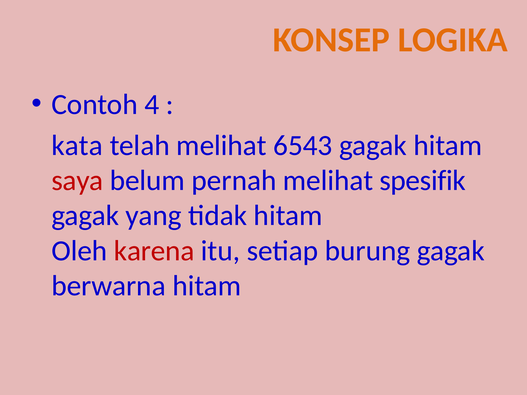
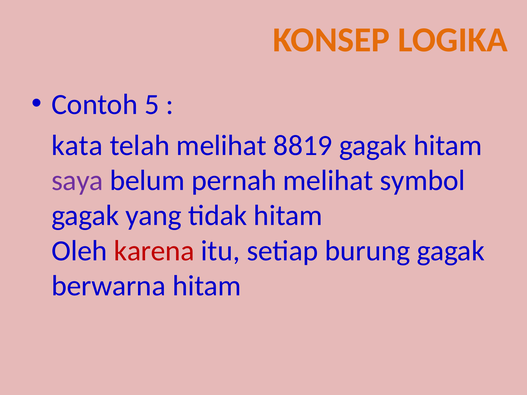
4: 4 -> 5 (152, 105)
6543: 6543 -> 8819 (303, 146)
saya colour: red -> purple (77, 181)
spesifik: spesifik -> symbol (422, 181)
